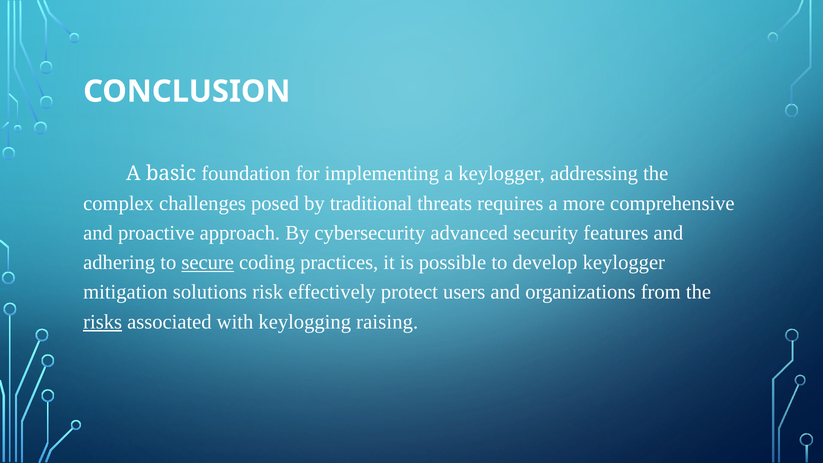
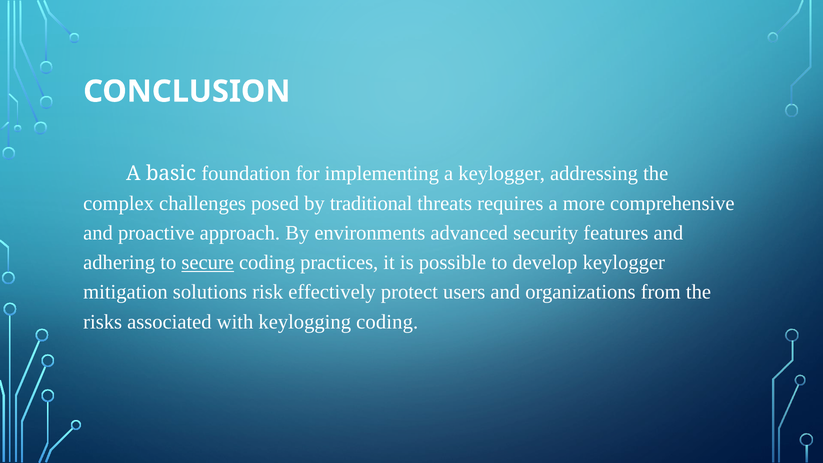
cybersecurity: cybersecurity -> environments (370, 233)
risks underline: present -> none (103, 322)
keylogging raising: raising -> coding (387, 322)
